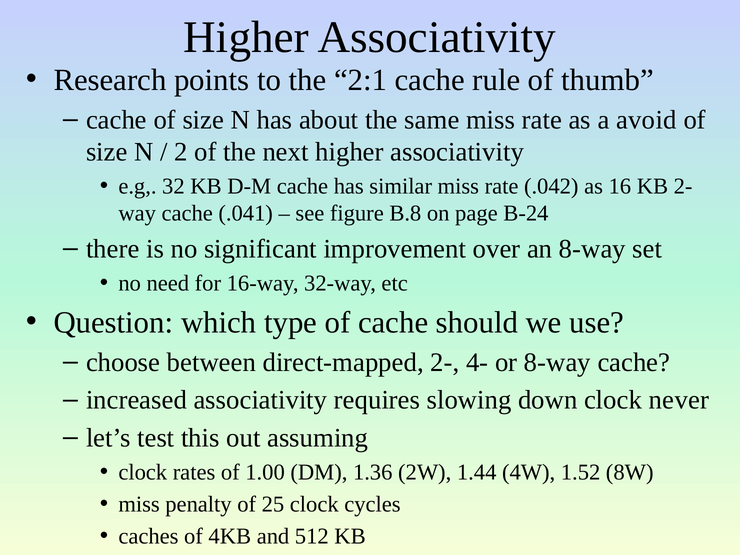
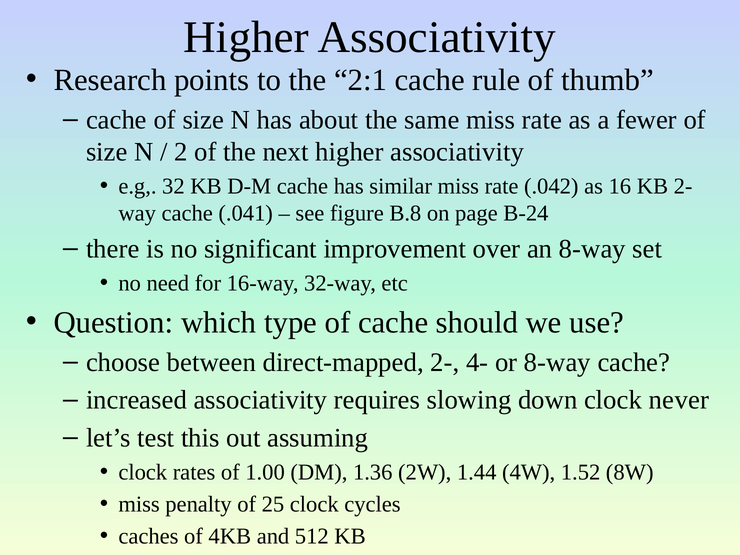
avoid: avoid -> fewer (646, 120)
